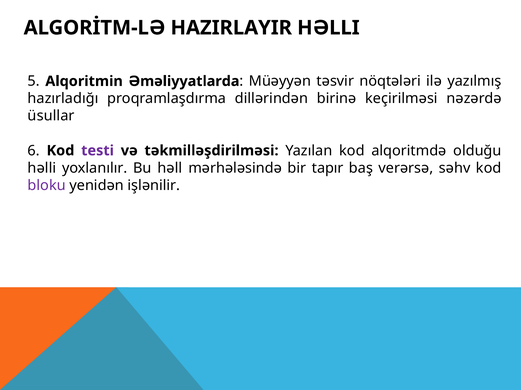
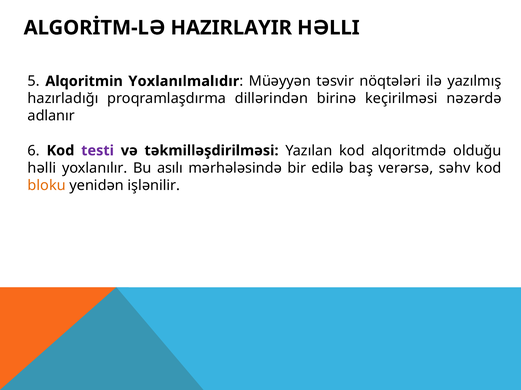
Əməliyyatlarda: Əməliyyatlarda -> Yoxlanılmalıdır (184, 81)
üsullar: üsullar -> adlanır (51, 116)
həll: həll -> asılı (170, 168)
tapır: tapır -> edilə (328, 168)
bloku colour: purple -> orange (47, 186)
